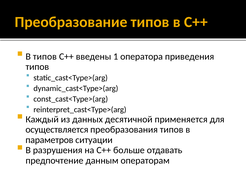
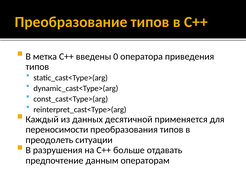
В типов: типов -> метка (45, 57)
1: 1 -> 0 (116, 57)
осуществляется: осуществляется -> переносимости (57, 130)
параметров: параметров -> преодолеть (49, 140)
